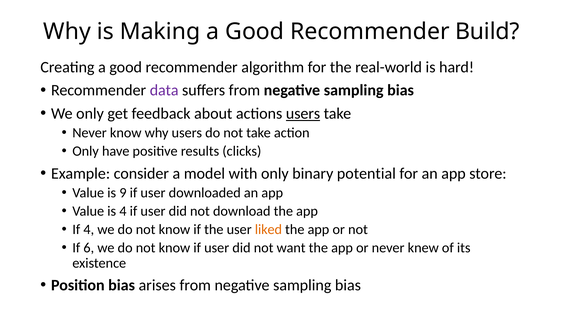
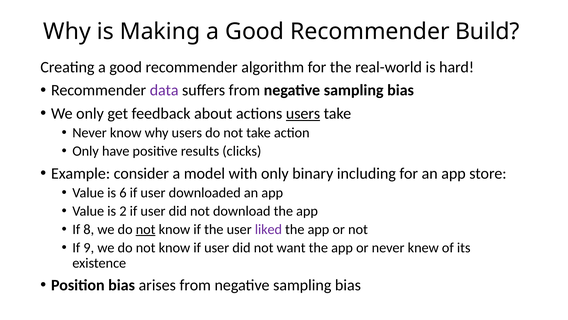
potential: potential -> including (366, 173)
9: 9 -> 6 (123, 192)
is 4: 4 -> 2 (123, 211)
If 4: 4 -> 8 (89, 229)
not underline: none -> present (146, 229)
liked colour: orange -> purple (268, 229)
6: 6 -> 9 (89, 247)
